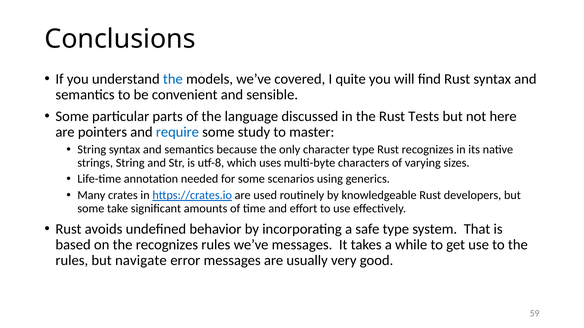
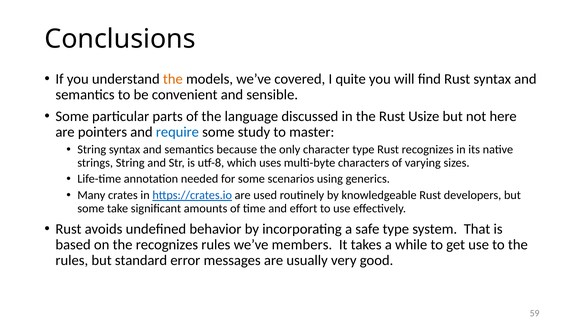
the colour: blue -> orange (173, 79)
Tests: Tests -> Usize (424, 117)
we’ve messages: messages -> members (302, 245)
navigate: navigate -> standard (141, 261)
